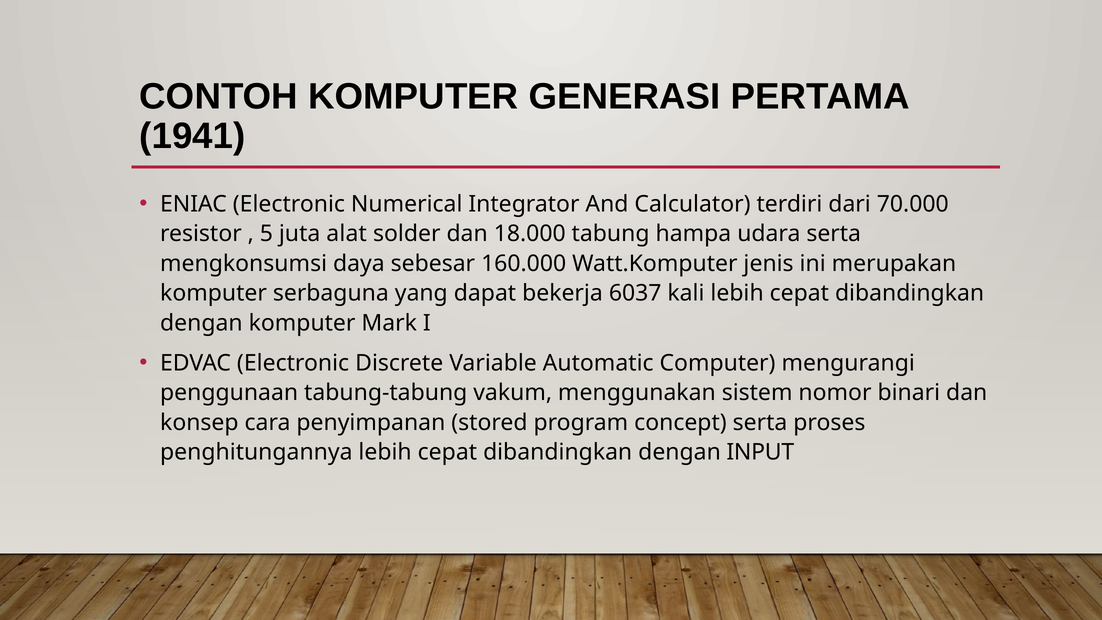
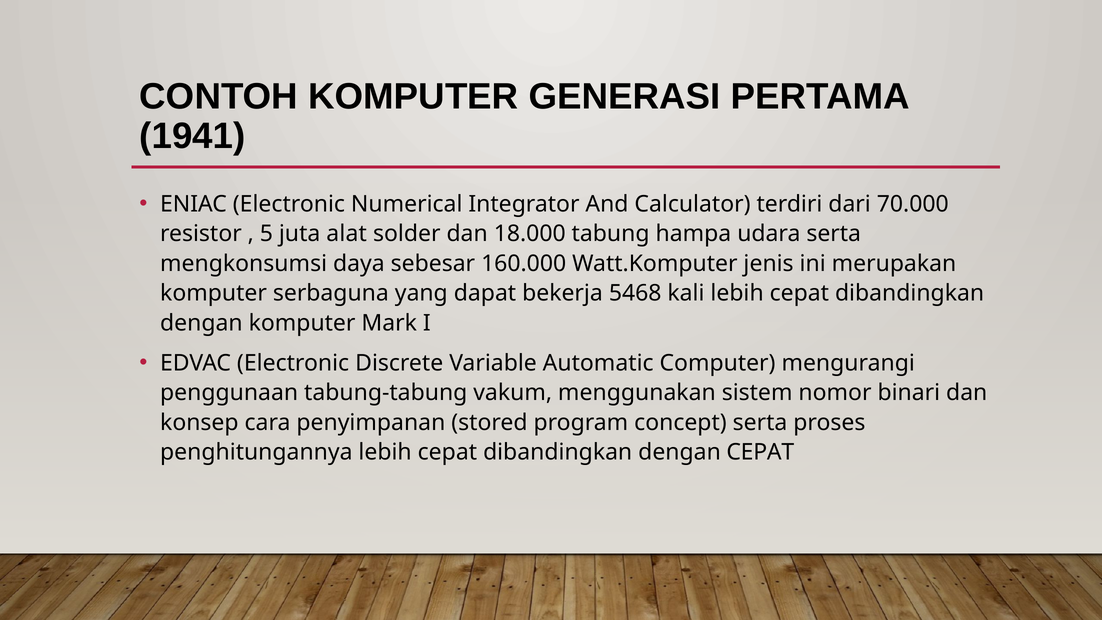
6037: 6037 -> 5468 (635, 293)
dengan INPUT: INPUT -> CEPAT (760, 452)
